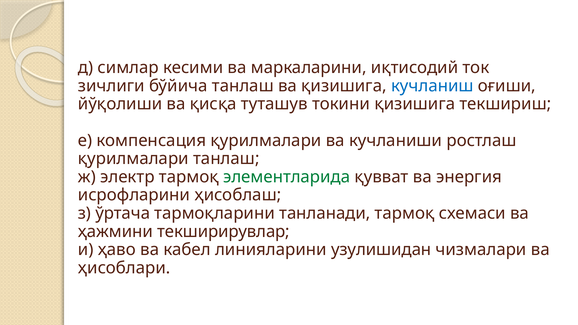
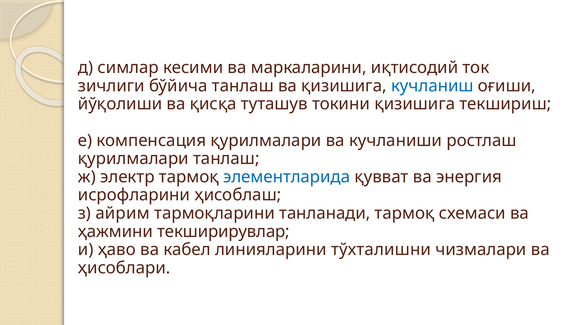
элементларида colour: green -> blue (287, 177)
ўртача: ўртача -> айрим (123, 213)
узулишидан: узулишидан -> тўхталишни (381, 250)
